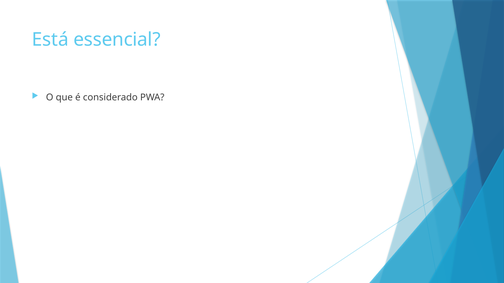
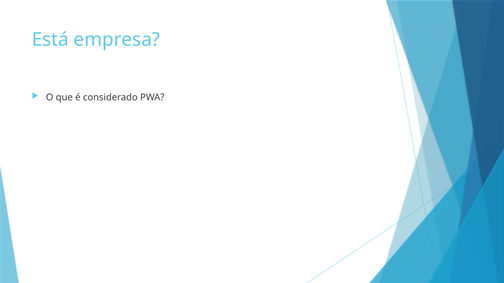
essencial: essencial -> empresa (117, 40)
